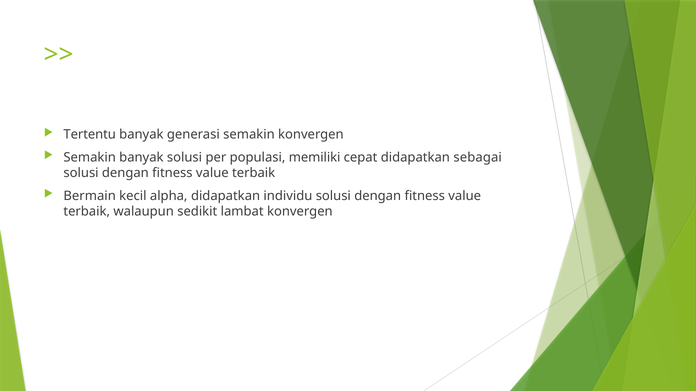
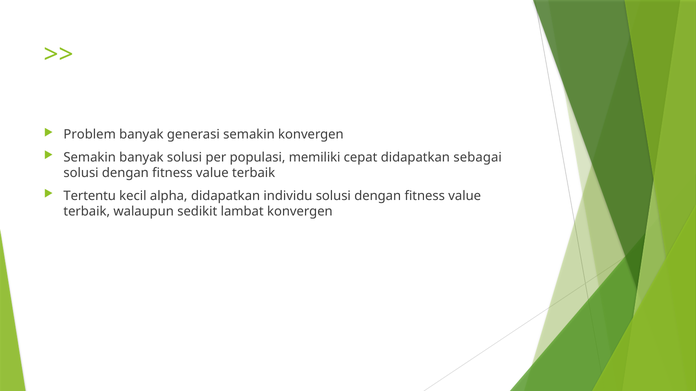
Tertentu: Tertentu -> Problem (90, 135)
Bermain: Bermain -> Tertentu (90, 196)
